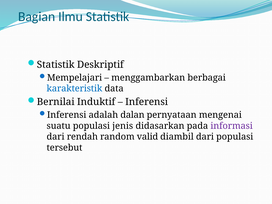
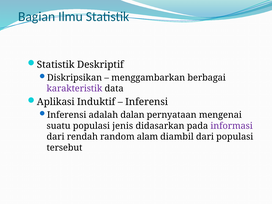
Mempelajari: Mempelajari -> Diskripsikan (75, 78)
karakteristik colour: blue -> purple (74, 89)
Bernilai: Bernilai -> Aplikasi (56, 102)
valid: valid -> alam (147, 137)
